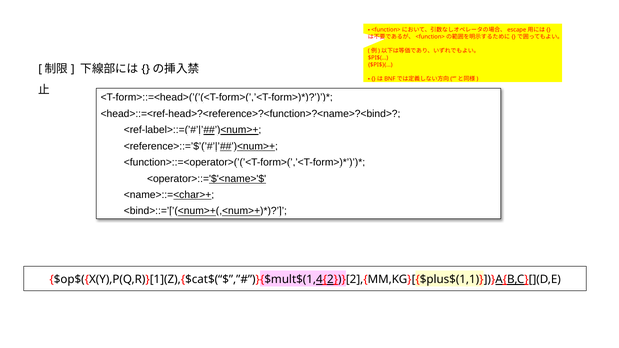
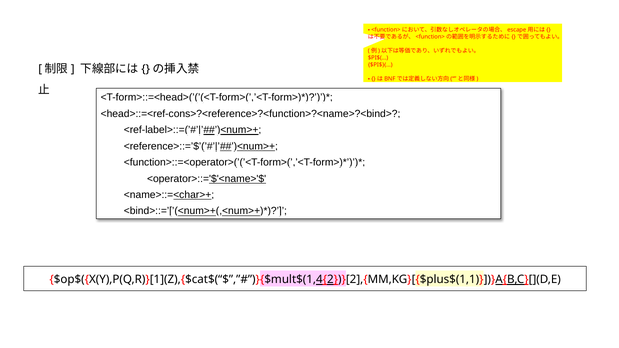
<head>::=<ref-head>?<reference>?<function>?<name>?<bind>: <head>::=<ref-head>?<reference>?<function>?<name>?<bind> -> <head>::=<ref-cons>?<reference>?<function>?<name>?<bind> (251, 114)
